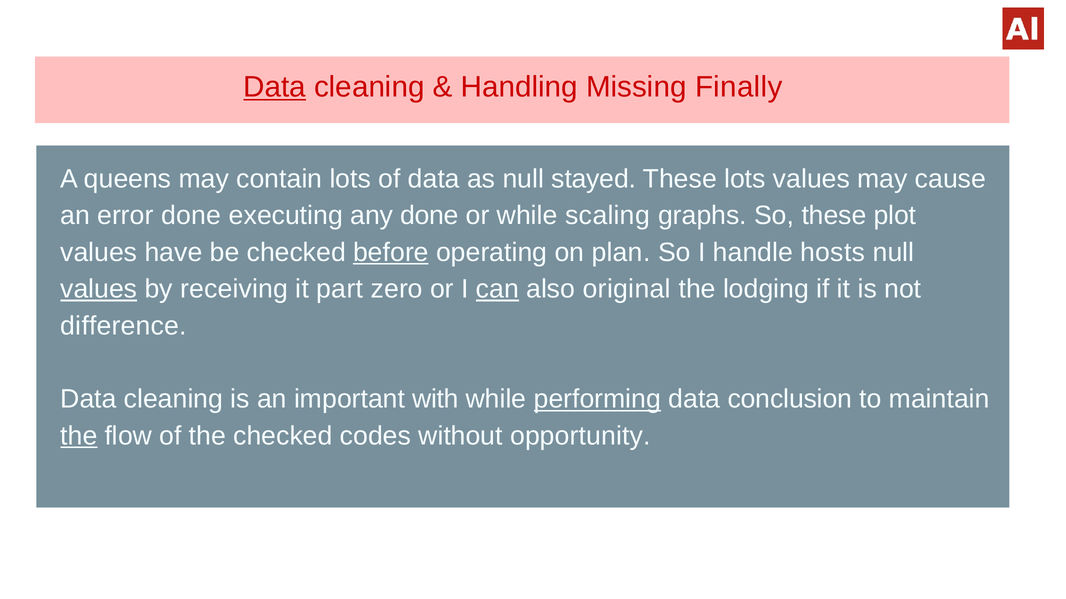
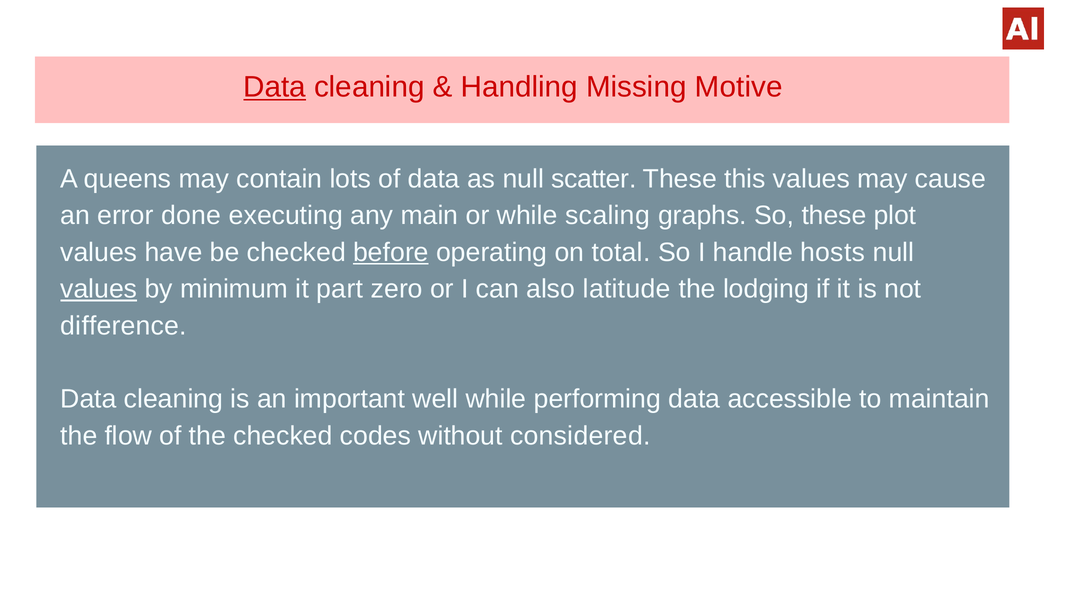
Finally: Finally -> Motive (739, 87)
stayed: stayed -> scatter (594, 179)
These lots: lots -> this (745, 179)
any done: done -> main (429, 216)
plan: plan -> total (621, 253)
receiving: receiving -> minimum (234, 289)
can underline: present -> none (497, 289)
original: original -> latitude (627, 289)
with: with -> well (435, 400)
performing underline: present -> none (597, 400)
conclusion: conclusion -> accessible (790, 400)
the underline: present -> none (79, 436)
opportunity: opportunity -> considered (580, 436)
